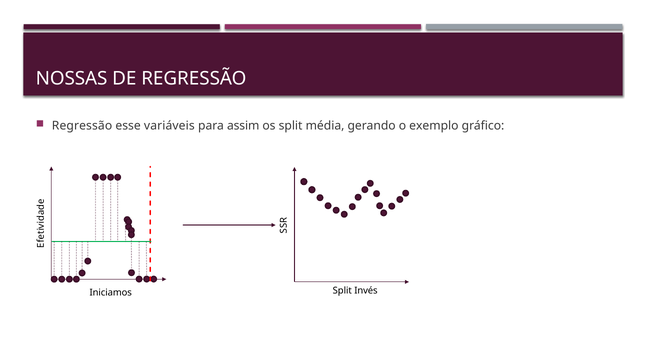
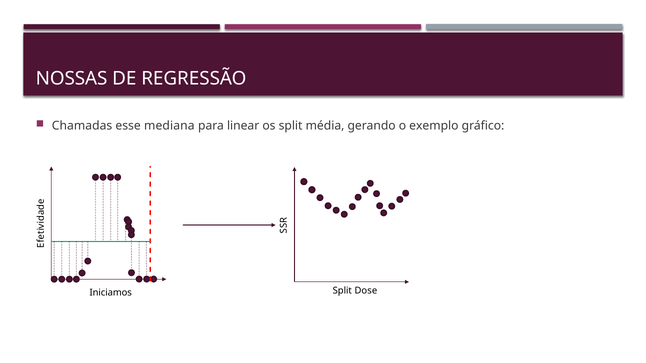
Regressão: Regressão -> Chamadas (82, 126)
variáveis: variáveis -> mediana (169, 126)
assim: assim -> linear (243, 126)
Invés: Invés -> Dose (366, 291)
